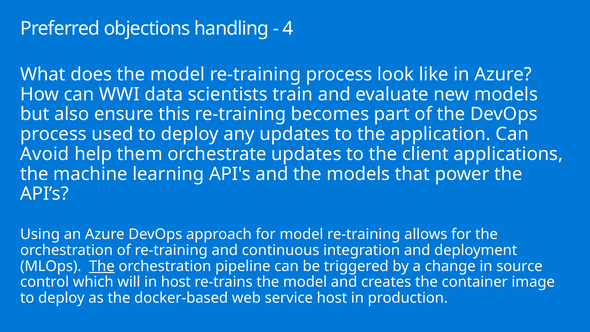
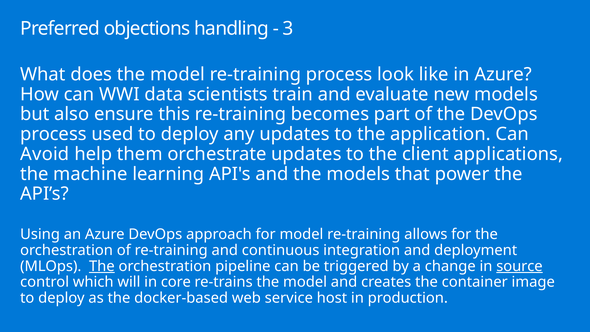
4: 4 -> 3 (288, 29)
source underline: none -> present (519, 266)
in host: host -> core (176, 282)
